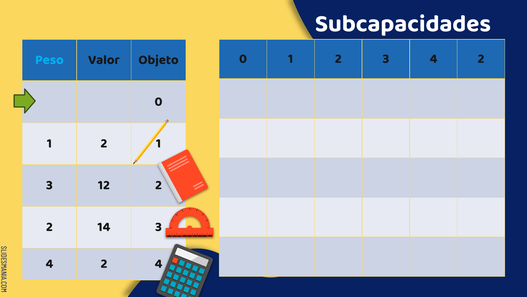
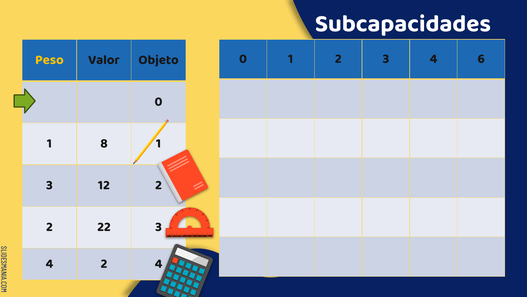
2 3 4 2: 2 -> 6 (481, 58)
Peso colour: light blue -> yellow (49, 59)
2: 2 -> 8 (104, 143)
14: 14 -> 22 (104, 226)
